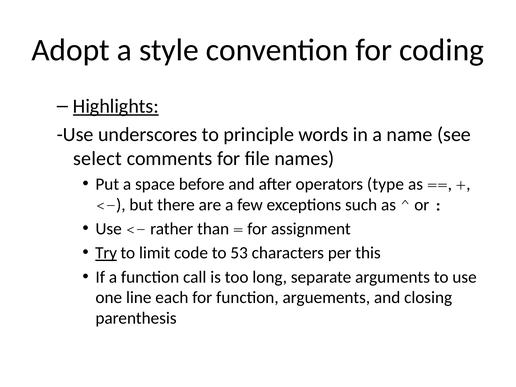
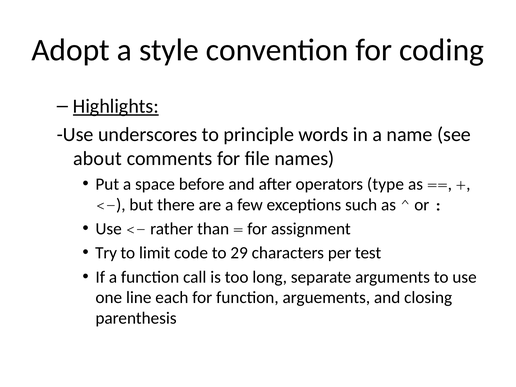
select: select -> about (97, 159)
Try underline: present -> none (106, 253)
53: 53 -> 29 (239, 253)
this: this -> test (368, 253)
